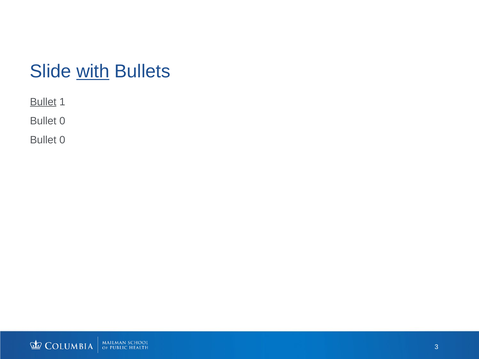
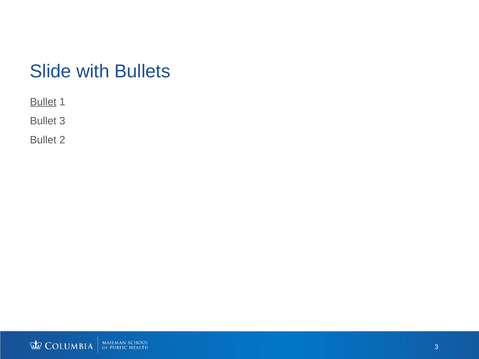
with underline: present -> none (93, 72)
0: 0 -> 3 (62, 121)
0: 0 -> 2 (62, 140)
